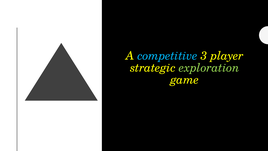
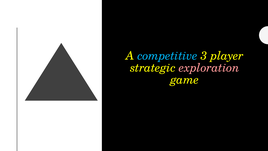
exploration colour: light green -> pink (209, 68)
